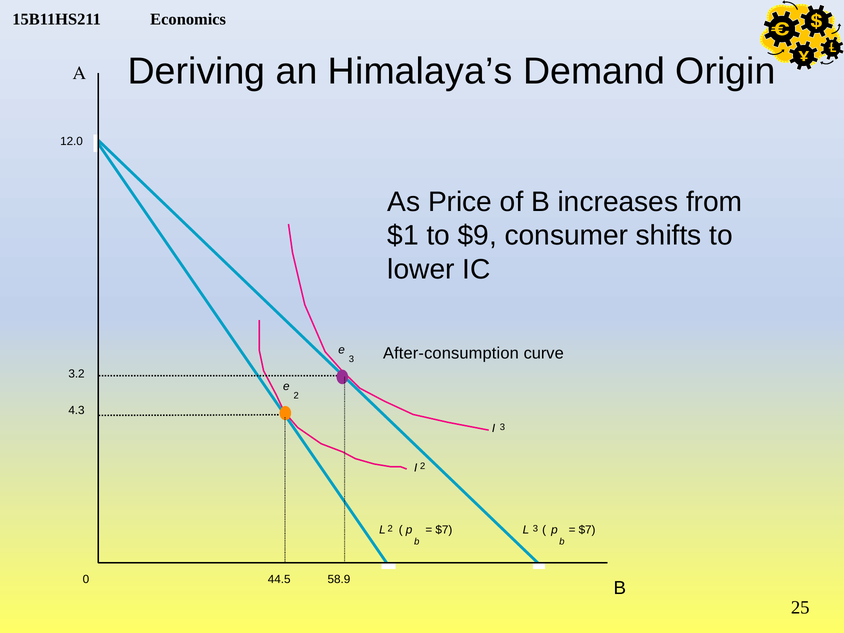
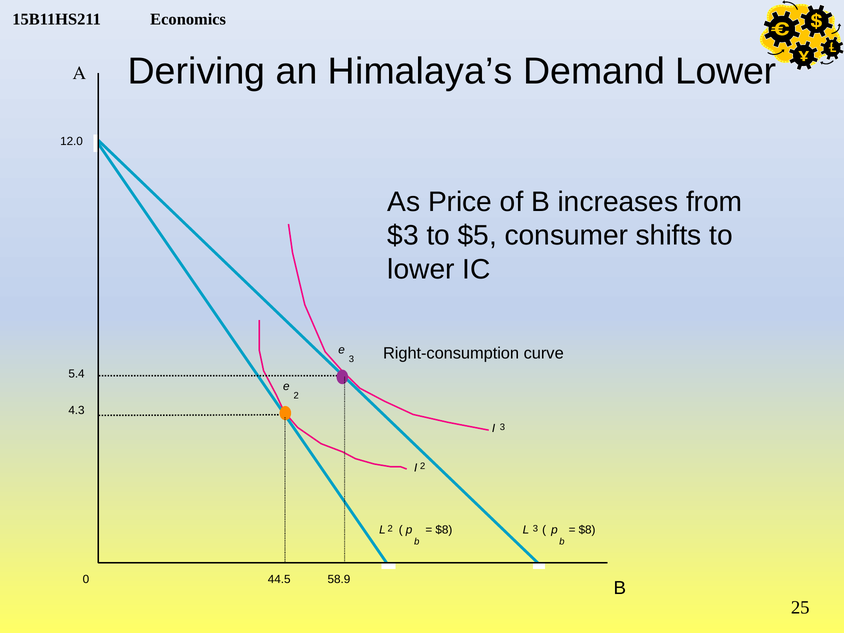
Demand Origin: Origin -> Lower (726, 71)
$1: $1 -> $3 (403, 236)
$9: $9 -> $5 (477, 236)
After-consumption: After-consumption -> Right-consumption (451, 353)
3.2: 3.2 -> 5.4 (77, 374)
$7: $7 -> $8 (444, 530)
$7: $7 -> $8 (587, 530)
